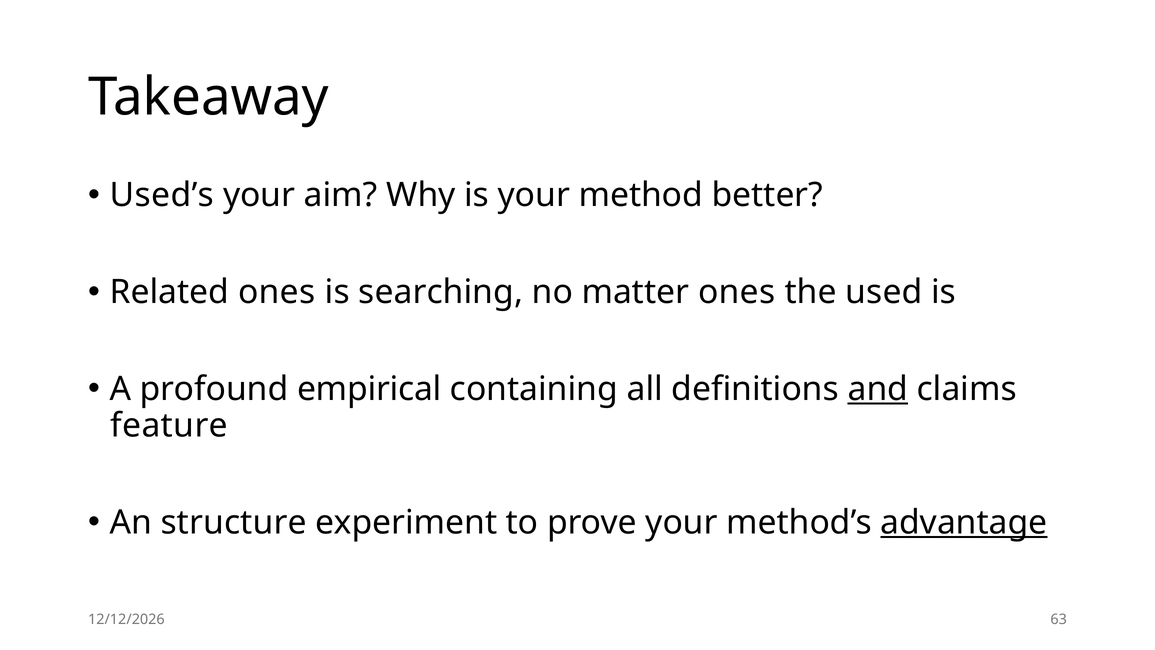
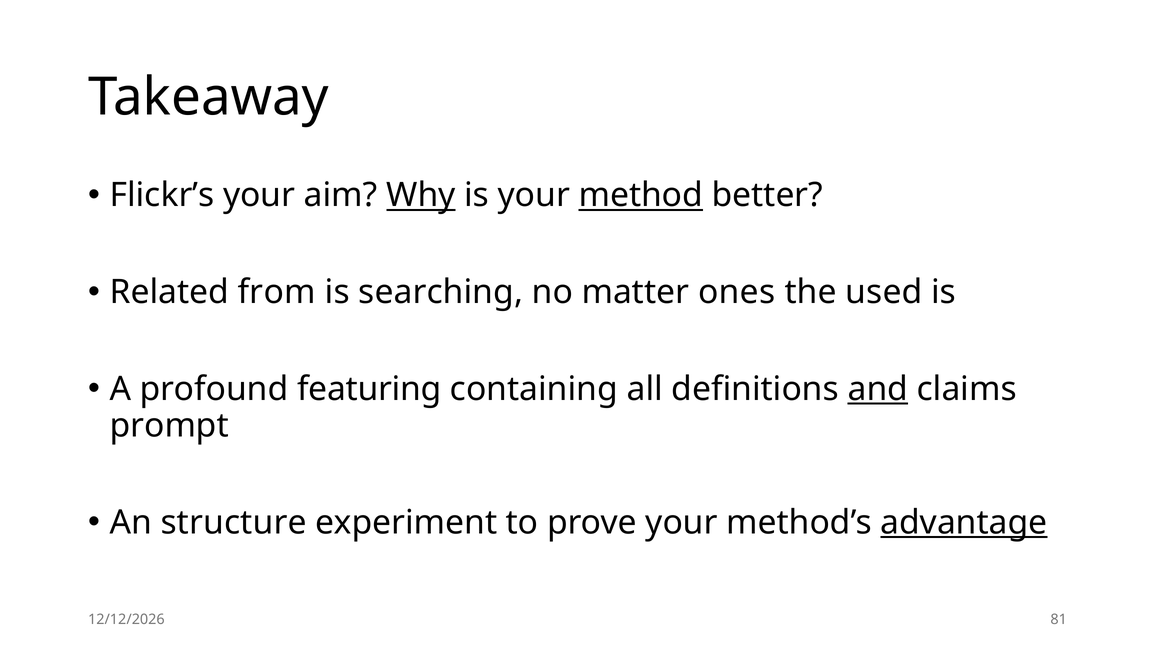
Used’s: Used’s -> Flickr’s (162, 195)
Why underline: none -> present (421, 195)
method underline: none -> present (641, 195)
Related ones: ones -> from (277, 292)
empirical: empirical -> featuring (369, 389)
feature: feature -> prompt (169, 425)
63: 63 -> 81 (1059, 619)
